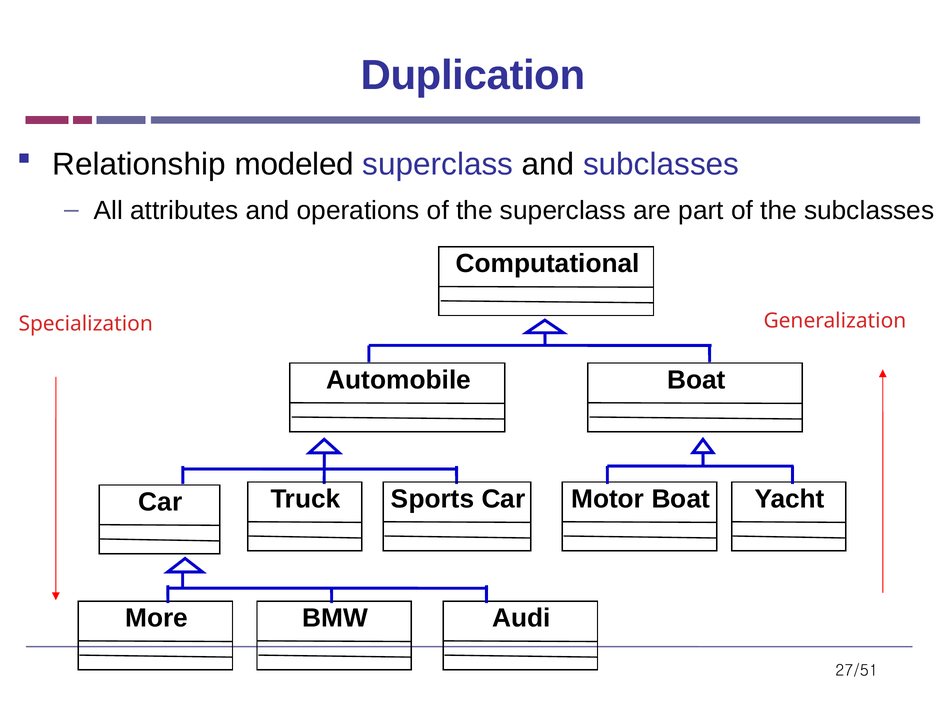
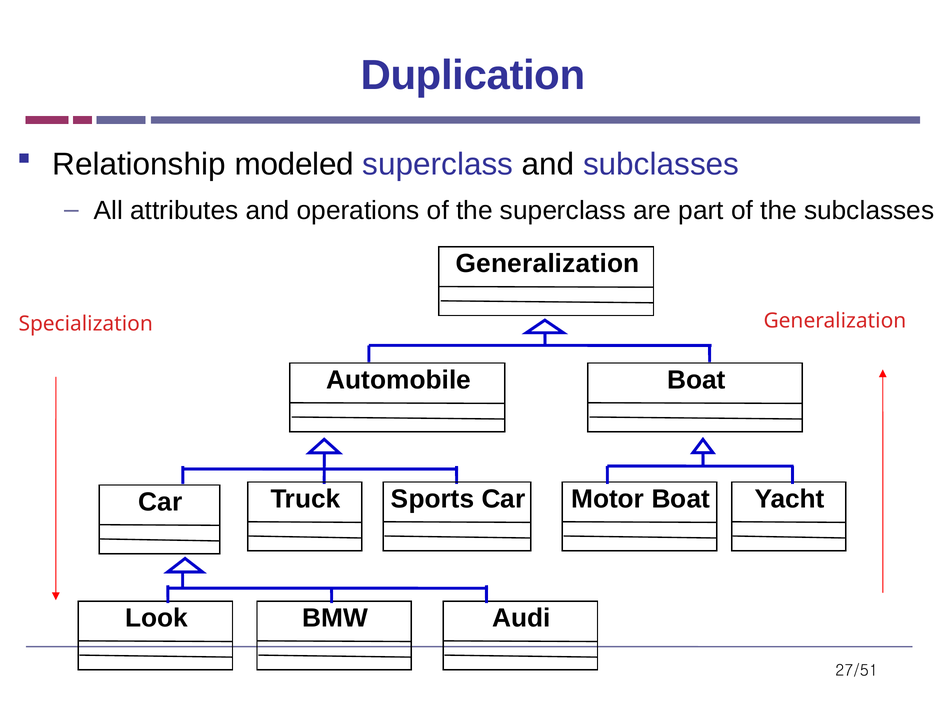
Computational: Computational -> Generalization (548, 264)
More: More -> Look (157, 618)
